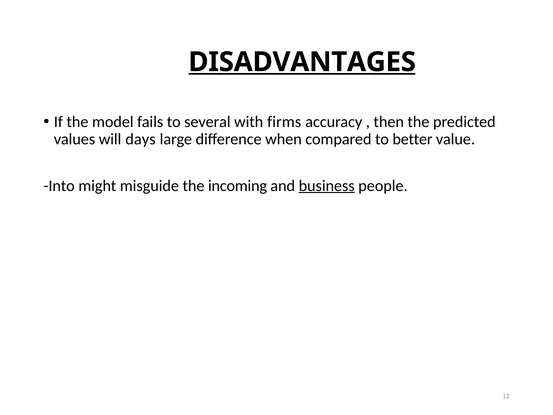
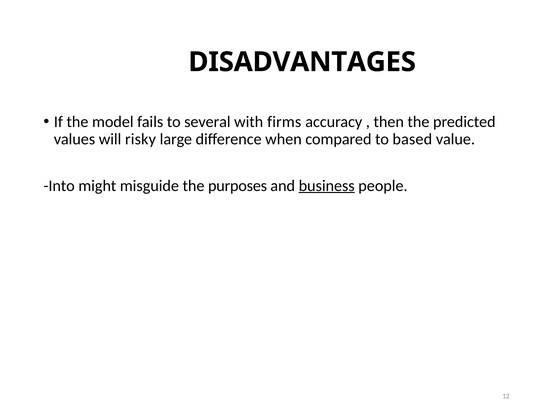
DISADVANTAGES underline: present -> none (302, 62)
days: days -> risky (140, 139)
better: better -> based (412, 139)
incoming: incoming -> purposes (238, 186)
